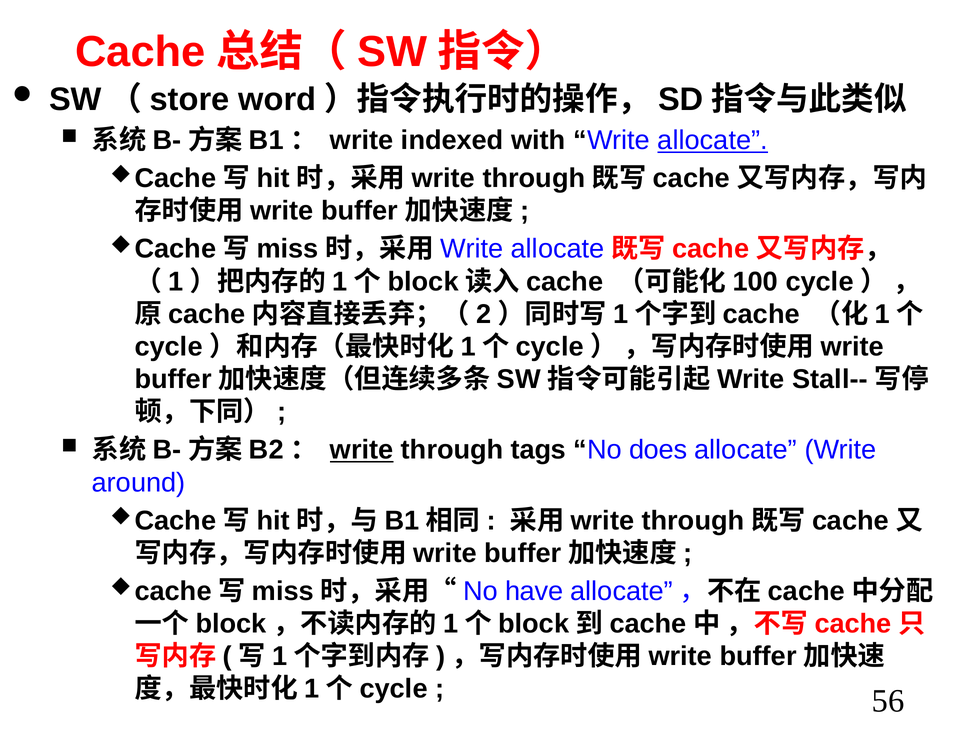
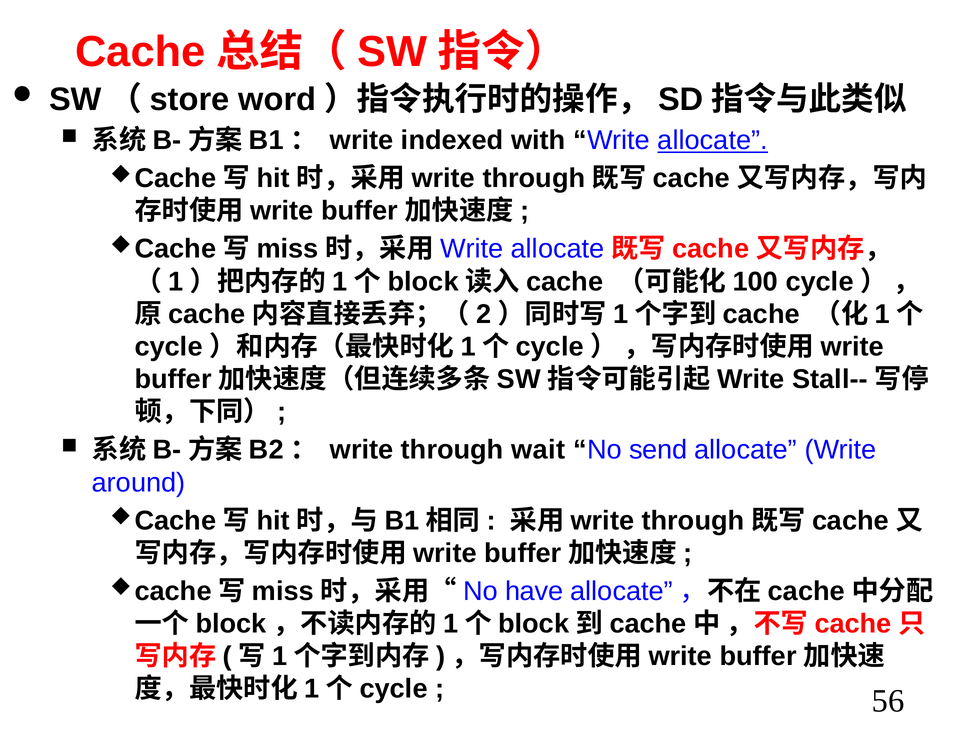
write underline: present -> none (362, 450)
tags: tags -> wait (538, 450)
does: does -> send (658, 450)
